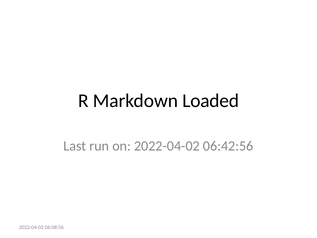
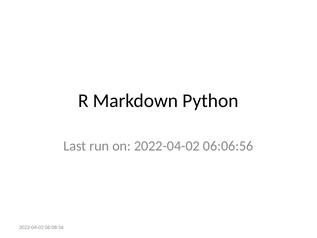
Loaded: Loaded -> Python (211, 101)
06:42:56: 06:42:56 -> 06:06:56 (228, 146)
